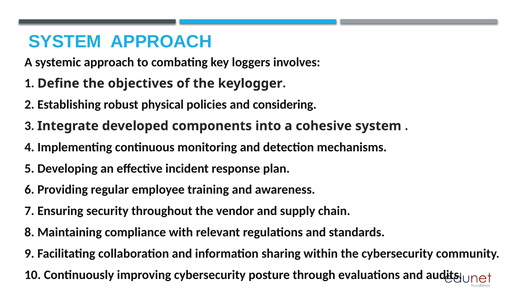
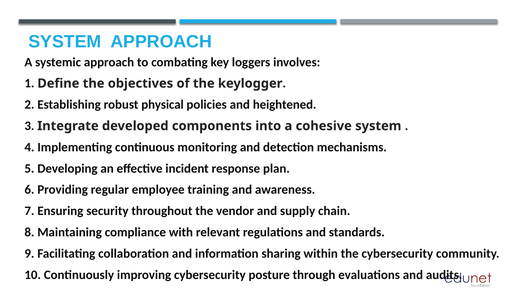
considering: considering -> heightened (285, 105)
